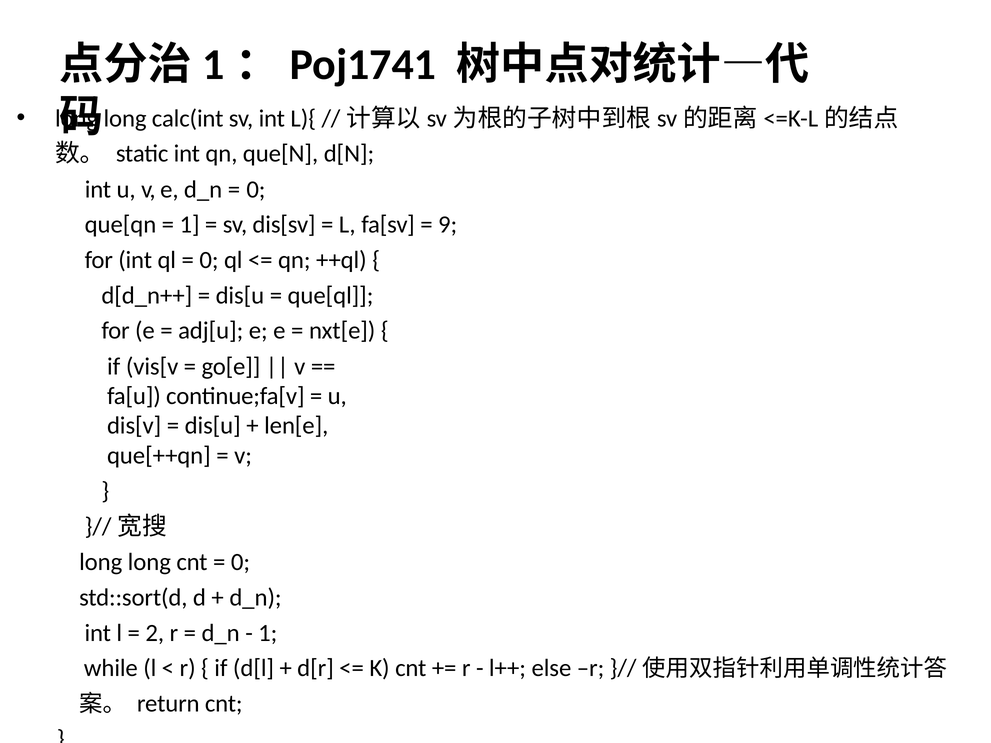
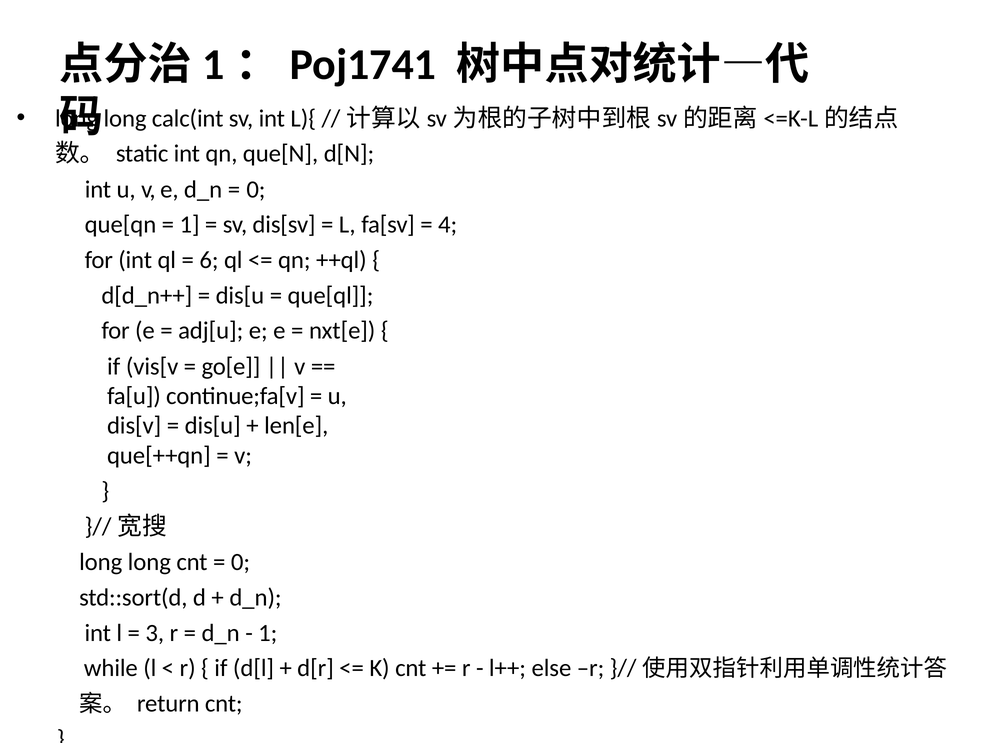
9: 9 -> 4 (448, 225)
0: 0 -> 6 (209, 260)
2: 2 -> 3 (155, 633)
